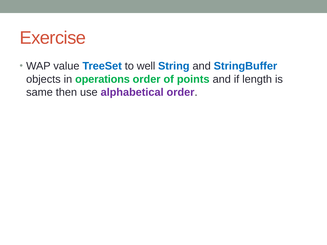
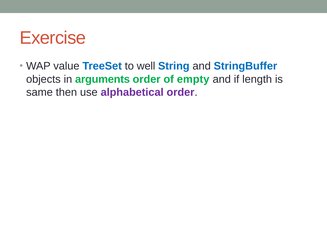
operations: operations -> arguments (103, 79)
points: points -> empty (193, 79)
